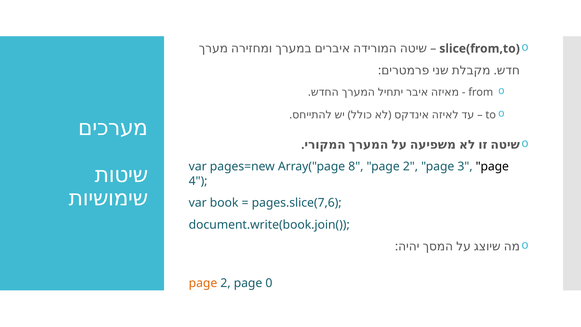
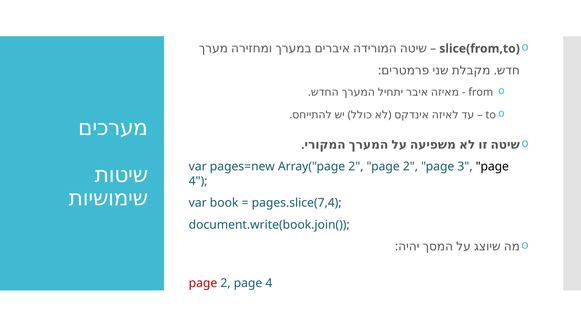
Array("page 8: 8 -> 2 (356, 167)
pages.slice(7,6: pages.slice(7,6 -> pages.slice(7,4 (297, 203)
page colour: orange -> red (203, 283)
2 page 0: 0 -> 4 (269, 283)
